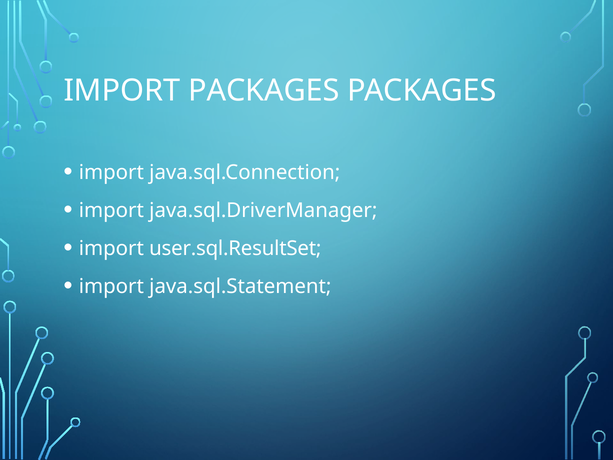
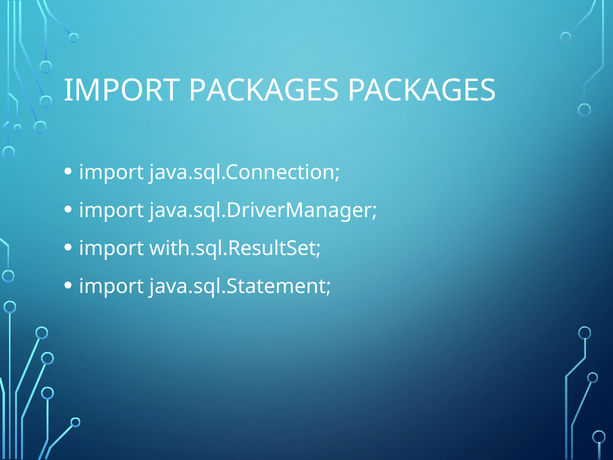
user.sql.ResultSet: user.sql.ResultSet -> with.sql.ResultSet (235, 248)
